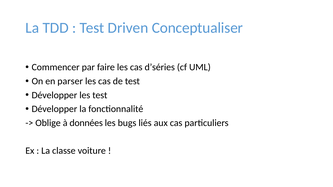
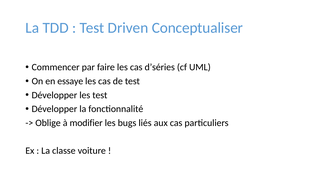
parser: parser -> essaye (70, 81)
données: données -> modifier (86, 123)
